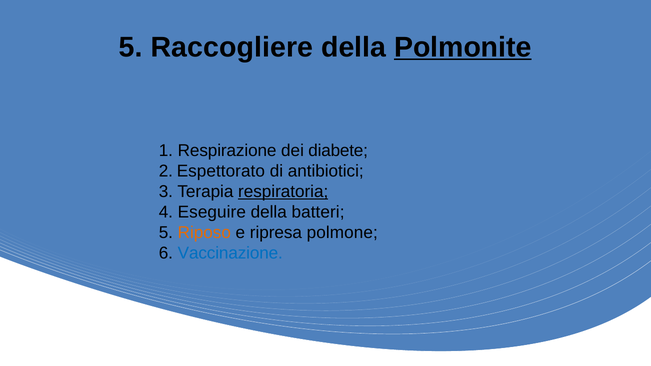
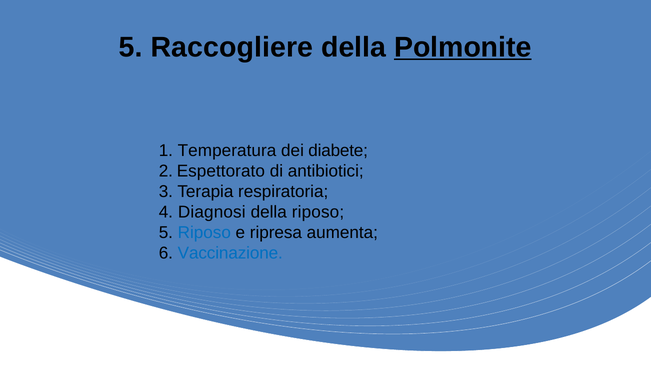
Respirazione: Respirazione -> Temperatura (227, 151)
respiratoria underline: present -> none (283, 192)
Eseguire: Eseguire -> Diagnosi (212, 212)
della batteri: batteri -> riposo (318, 212)
Riposo colour: orange -> blue (204, 233)
polmone: polmone -> aumenta (342, 233)
